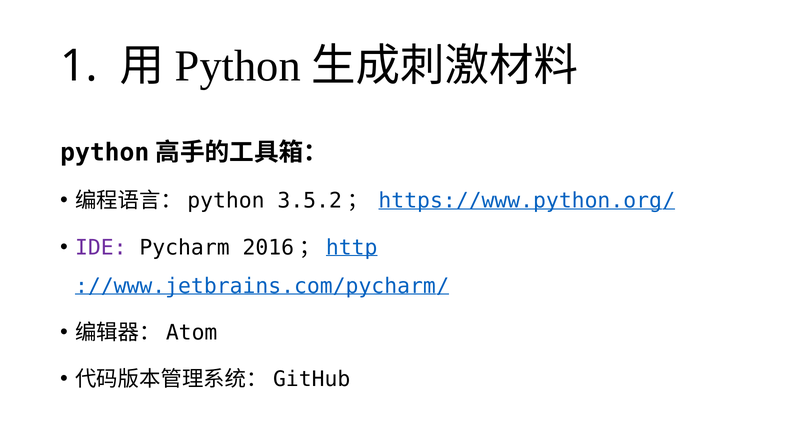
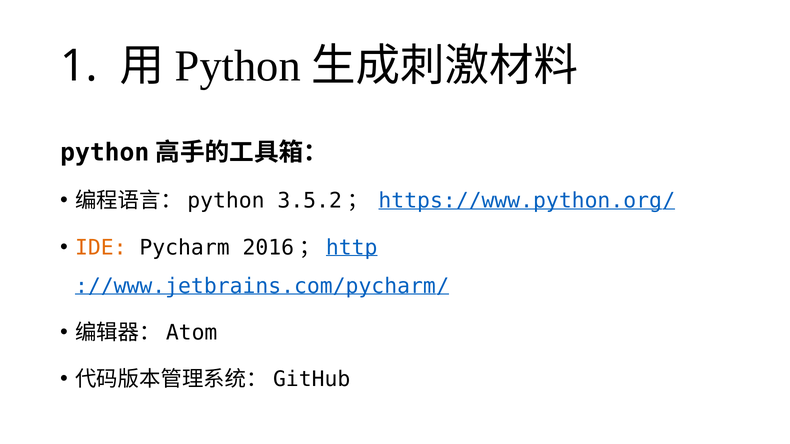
IDE colour: purple -> orange (101, 248)
